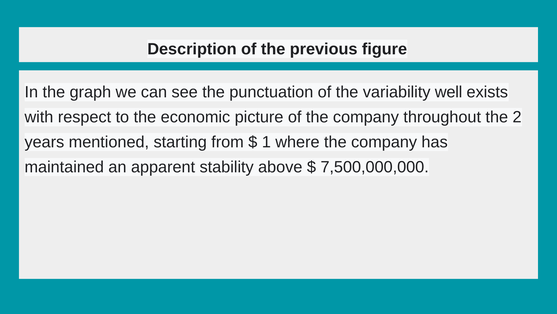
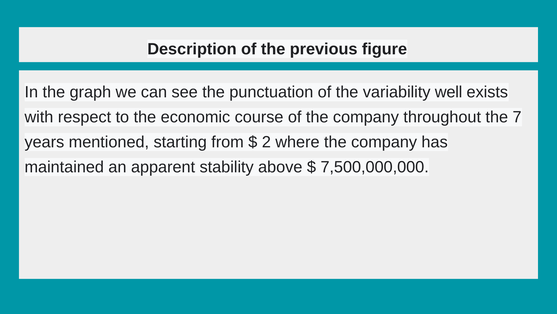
picture: picture -> course (259, 117)
2: 2 -> 7 (517, 117)
1: 1 -> 2 (266, 142)
